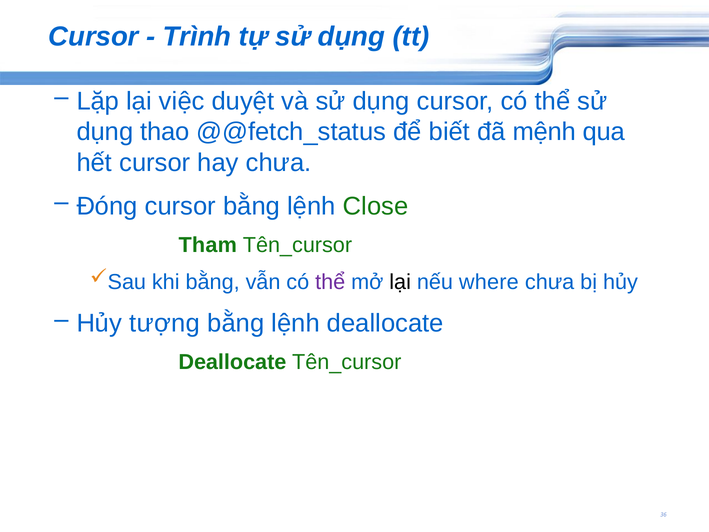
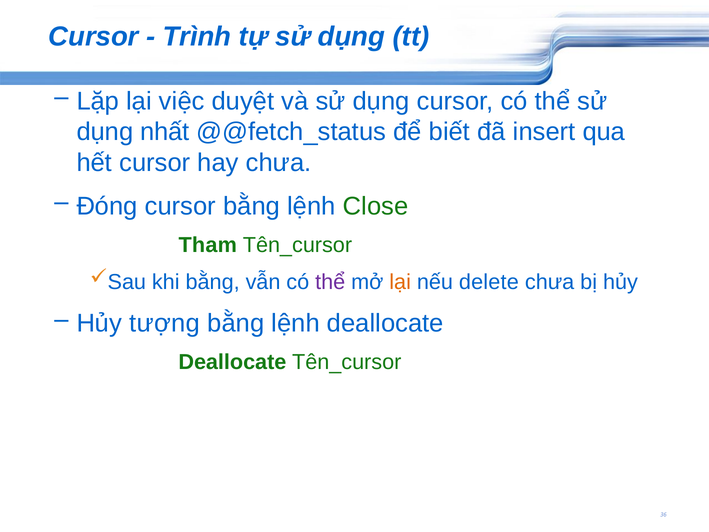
thao: thao -> nhất (165, 132)
mệnh: mệnh -> insert (544, 132)
lại colour: black -> orange (400, 282)
where: where -> delete (489, 282)
